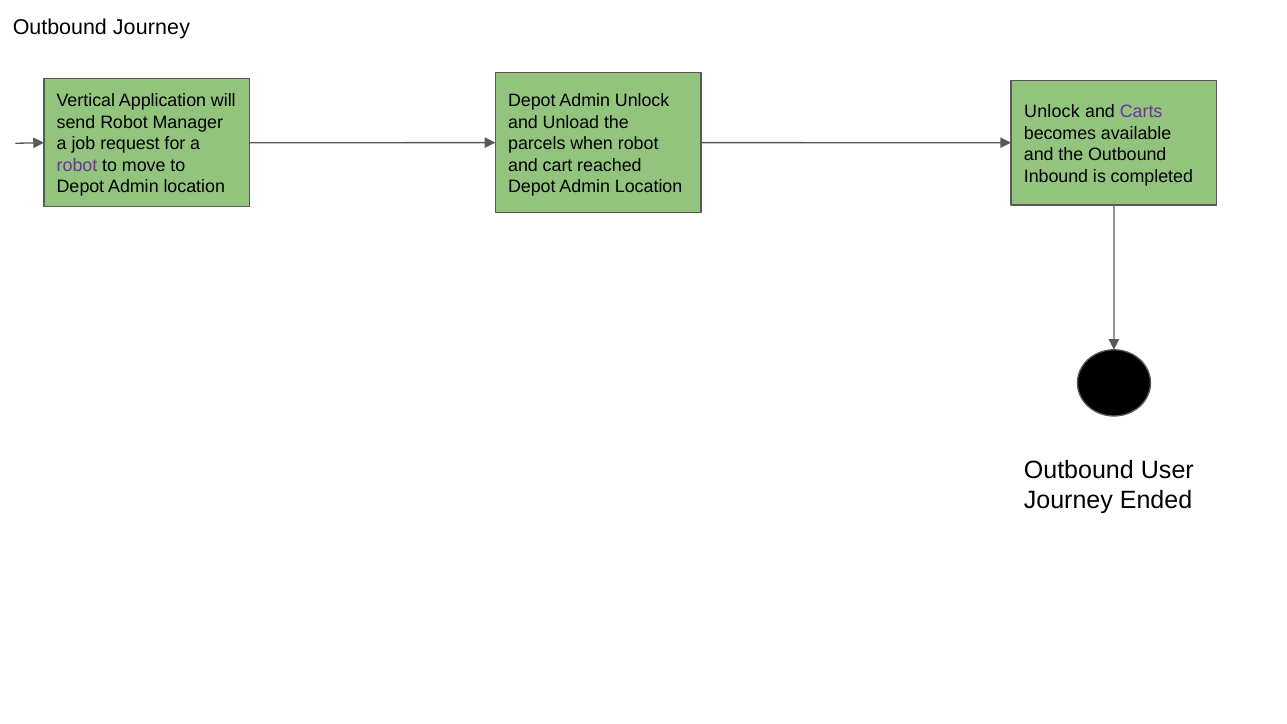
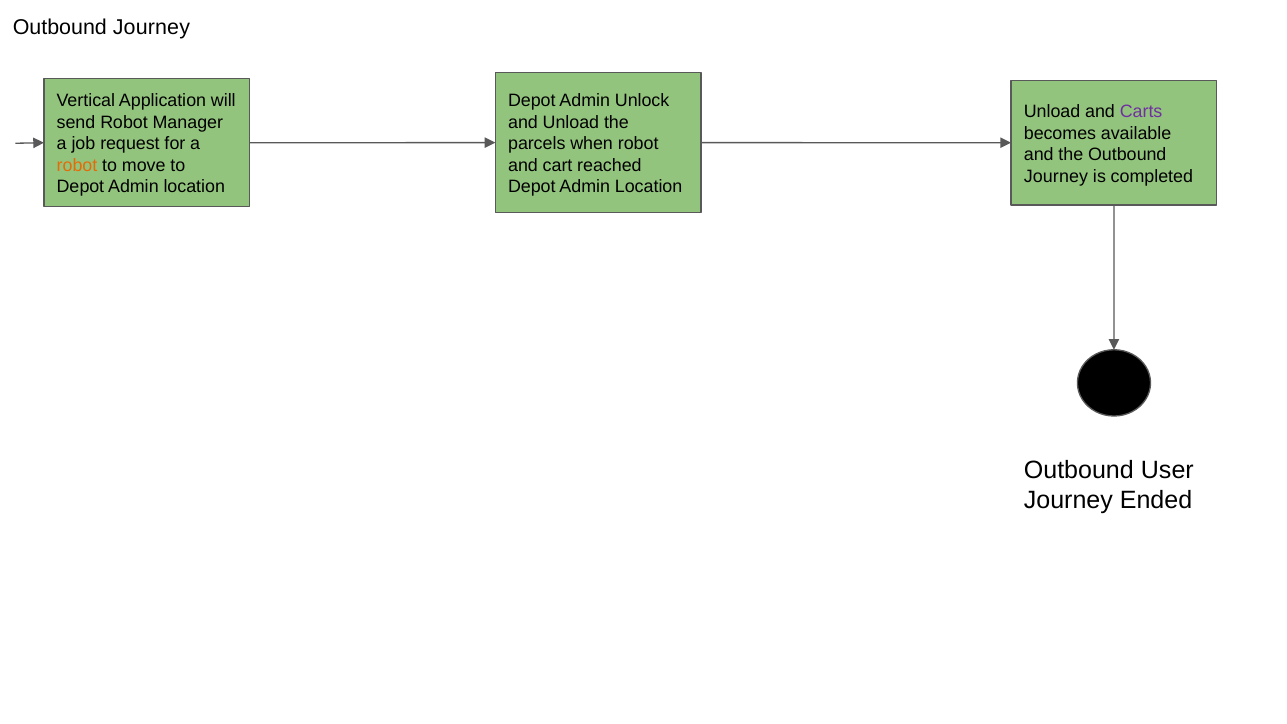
Unlock: Unlock -> Unload (1052, 112)
robot colour: purple -> orange (77, 165)
Inbound: Inbound -> Journey (1056, 176)
